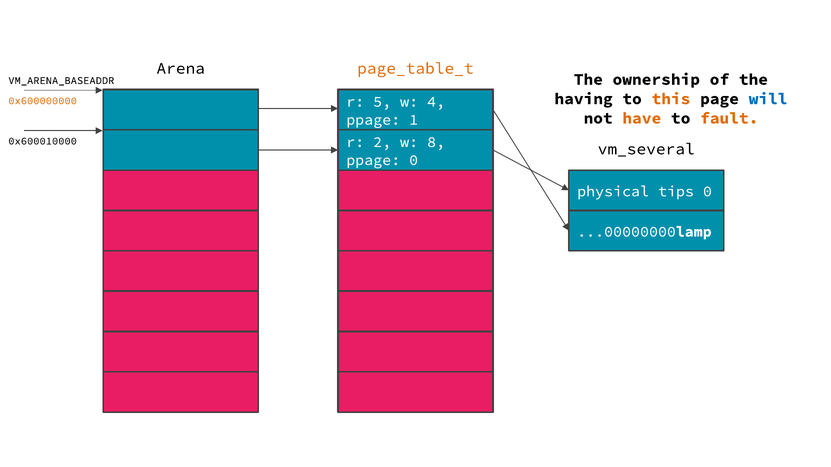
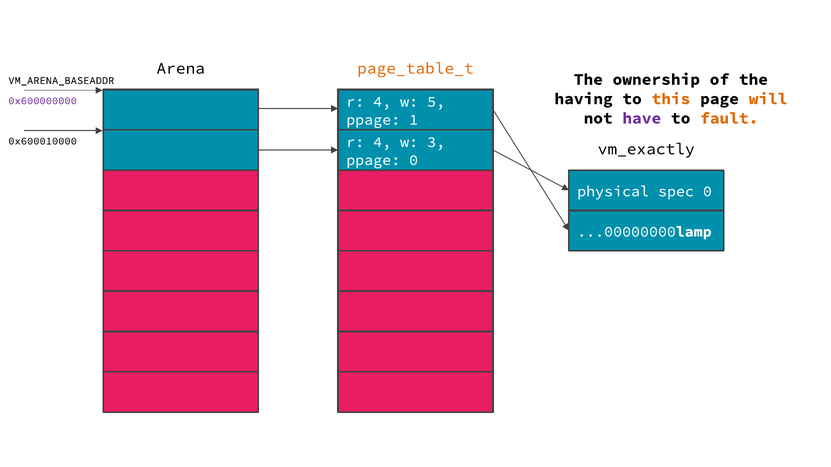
will colour: blue -> orange (768, 99)
0x600000000 colour: orange -> purple (43, 101)
5: 5 -> 4 (382, 102)
4: 4 -> 5 (436, 102)
have colour: orange -> purple (642, 118)
2: 2 -> 4 (382, 142)
8: 8 -> 3 (436, 142)
vm_several: vm_several -> vm_exactly (646, 149)
tips: tips -> spec (676, 192)
